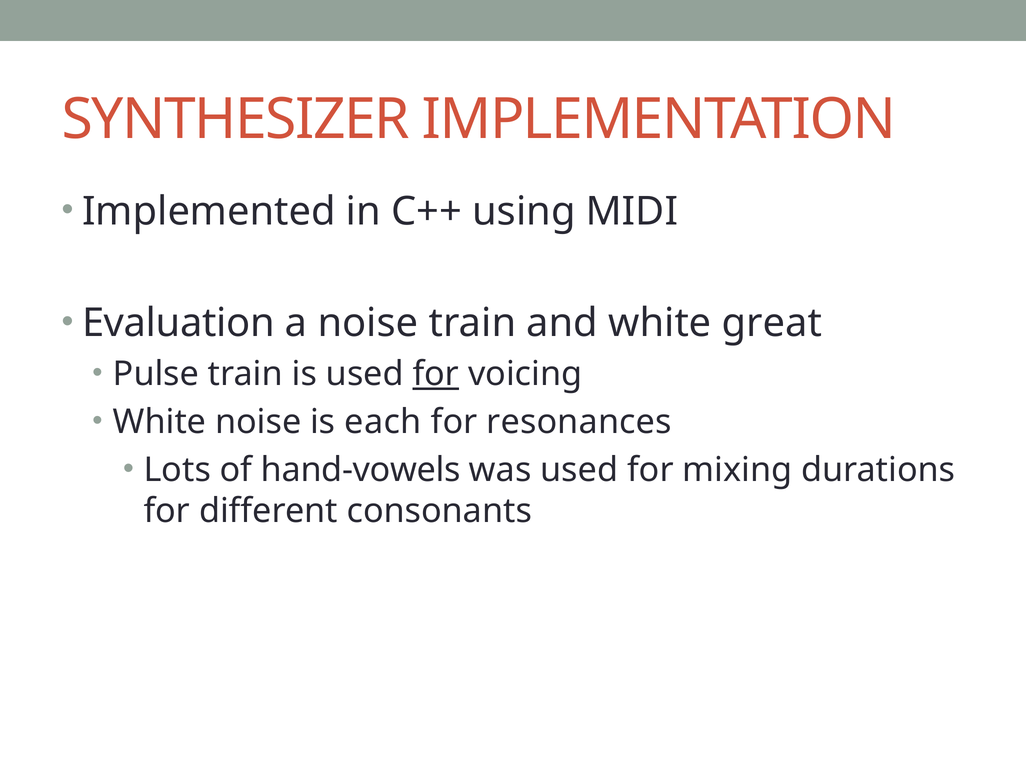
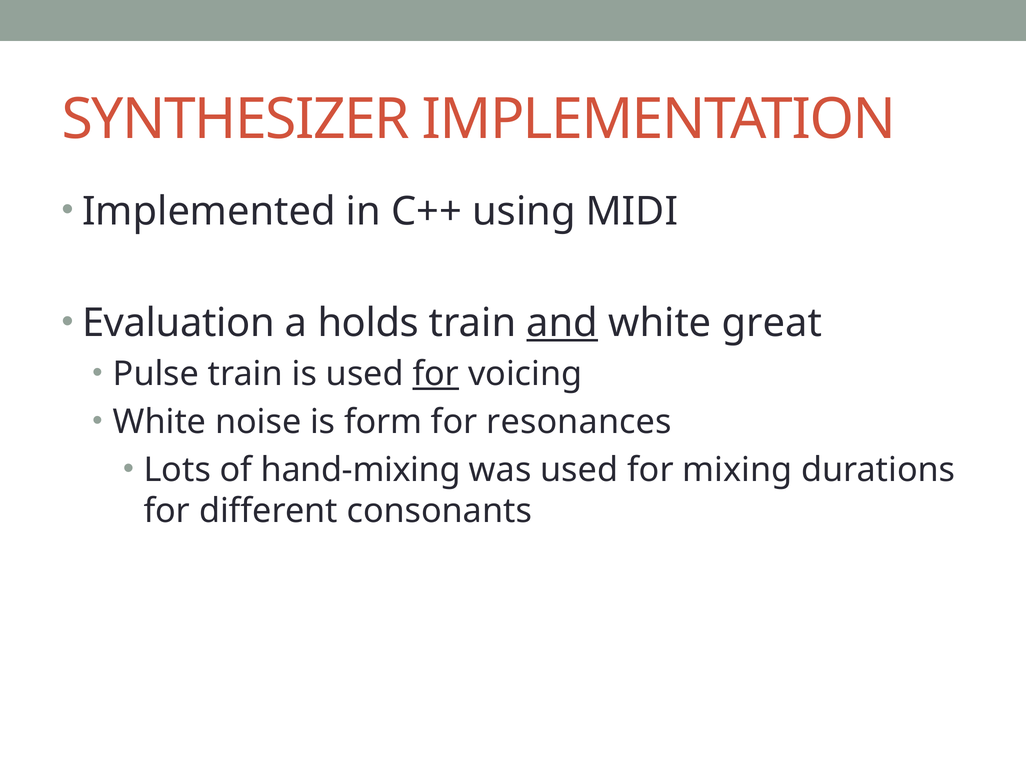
a noise: noise -> holds (368, 323)
and underline: none -> present (562, 323)
each: each -> form (383, 422)
hand-vowels: hand-vowels -> hand-mixing (361, 470)
